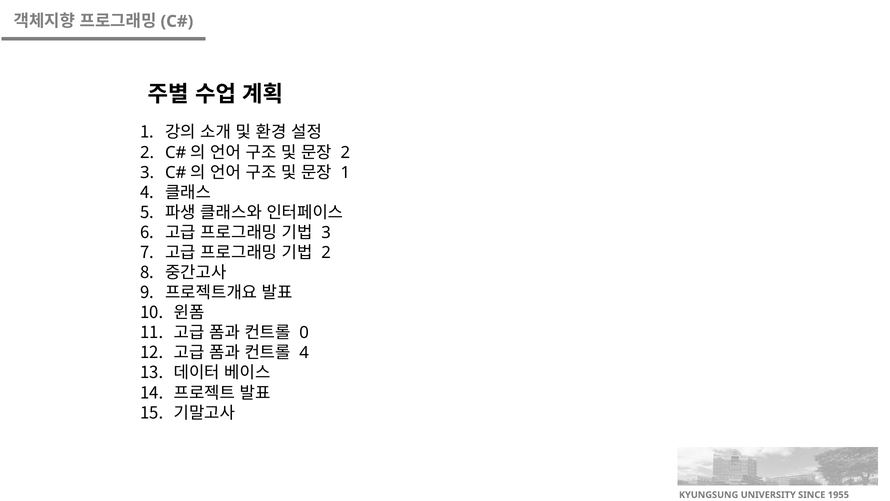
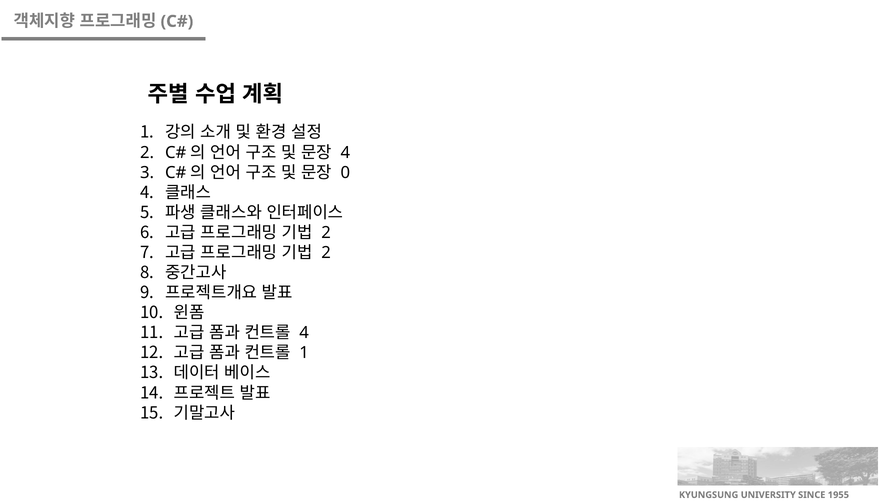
2: 2 -> 4 (345, 152)
1: 1 -> 0 (345, 172)
3: 3 -> 2 (326, 233)
0: 0 -> 4 (304, 333)
4: 4 -> 1 (304, 353)
